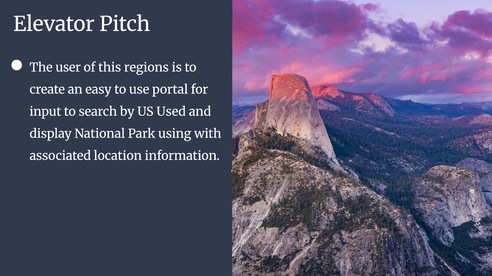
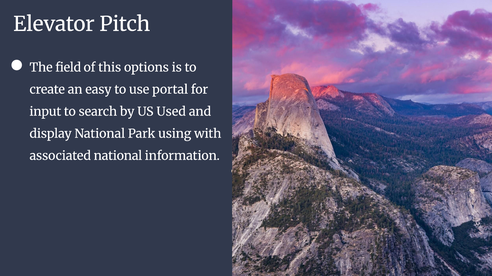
user: user -> field (68, 68)
regions: regions -> options (146, 68)
associated location: location -> national (118, 156)
